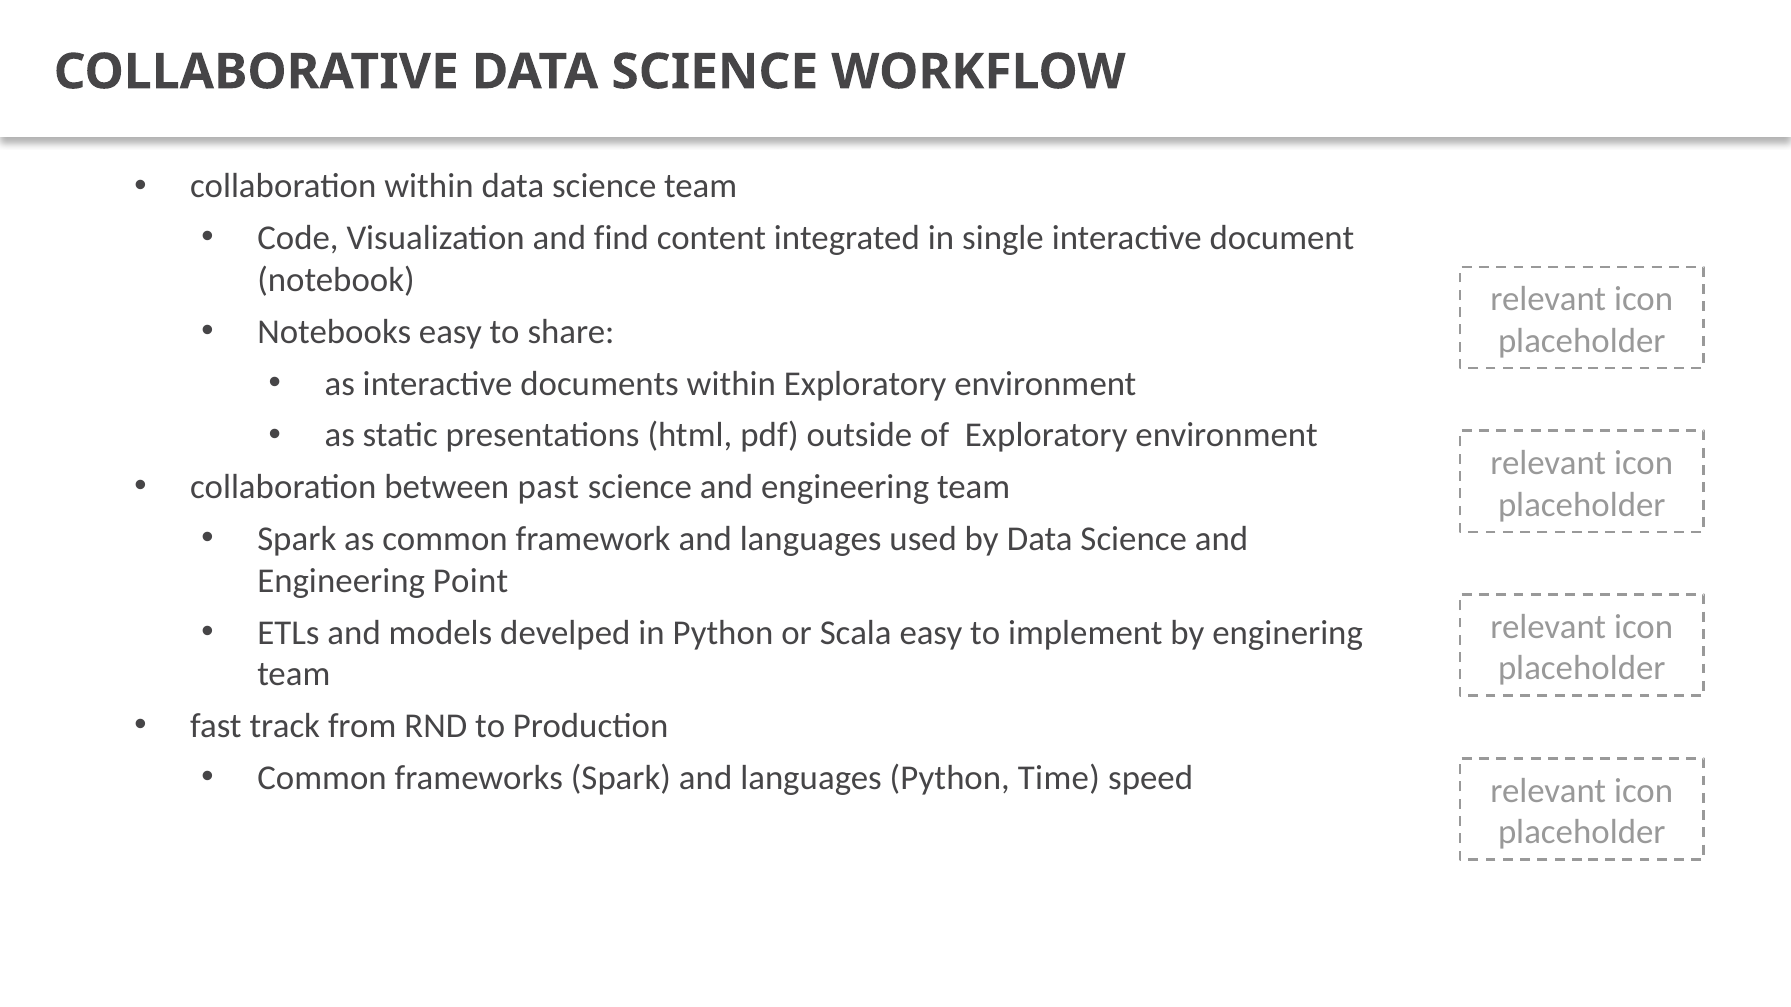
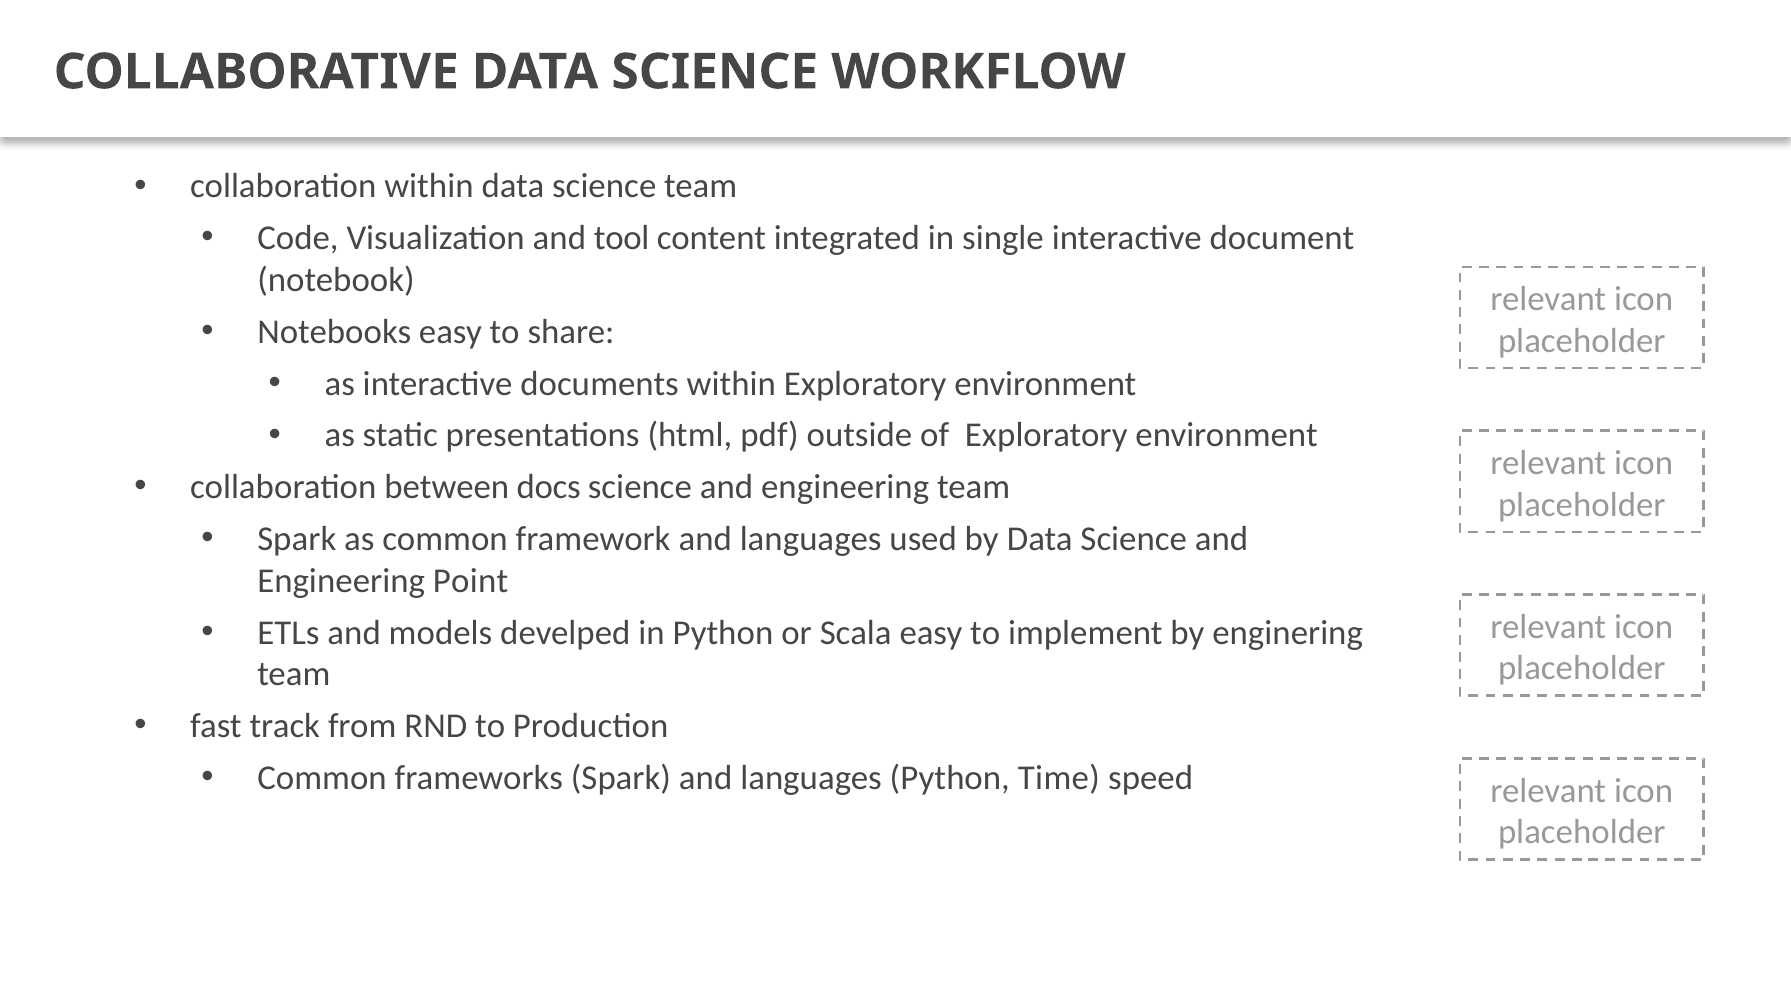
find: find -> tool (622, 238)
past: past -> docs (549, 487)
